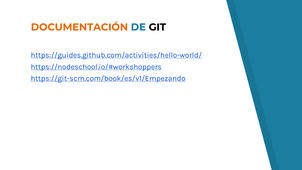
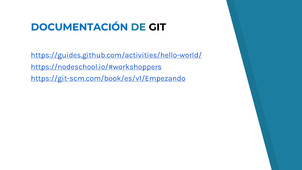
DOCUMENTACIÓN colour: orange -> blue (79, 27)
